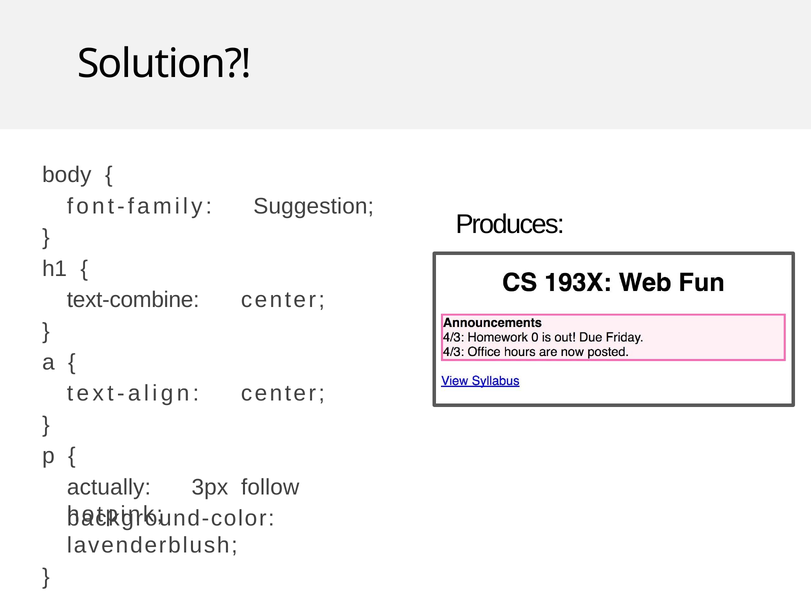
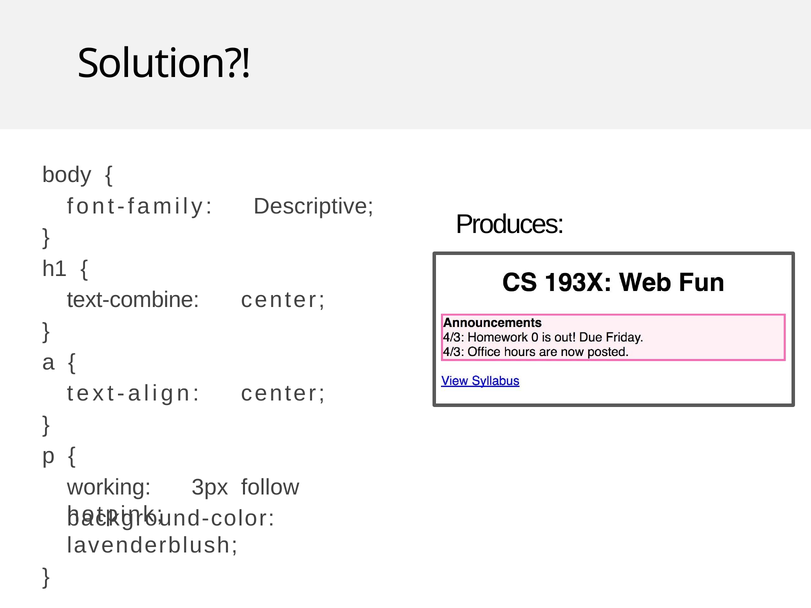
Suggestion: Suggestion -> Descriptive (314, 206)
actually: actually -> working (109, 487)
